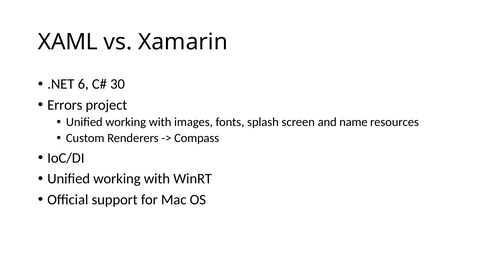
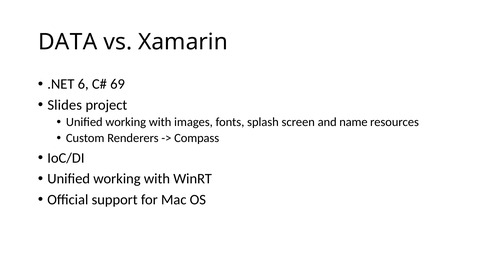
XAML: XAML -> DATA (68, 42)
30: 30 -> 69 (118, 84)
Errors: Errors -> Slides (65, 105)
